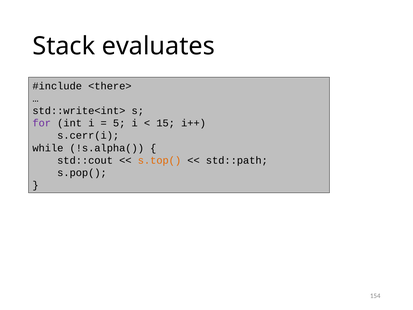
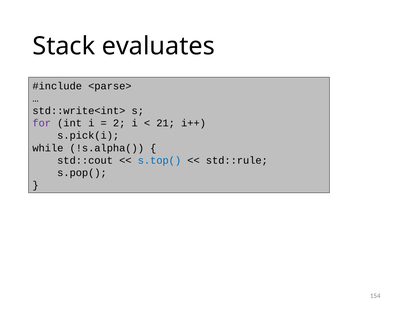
<there>: <there> -> <parse> (110, 86)
5: 5 -> 2 (119, 123)
15: 15 -> 21 (166, 123)
s.cerr(i: s.cerr(i -> s.pick(i (88, 135)
s.top( colour: orange -> blue (159, 160)
std::path: std::path -> std::rule (237, 160)
